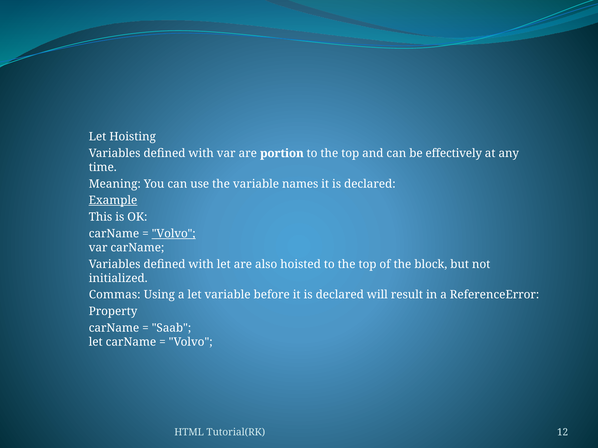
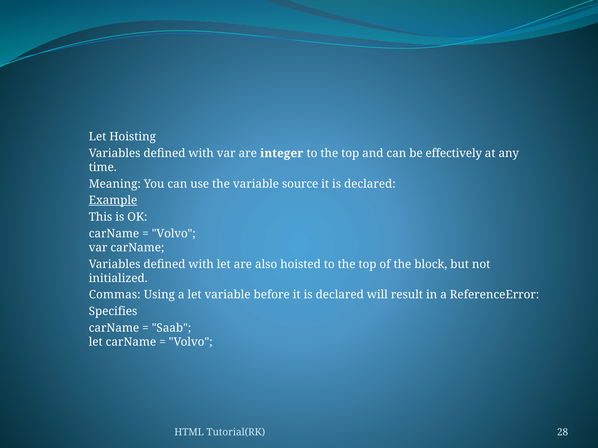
portion: portion -> integer (282, 154)
names: names -> source (300, 184)
Volvo underline: present -> none (174, 234)
Property: Property -> Specifies (113, 312)
12: 12 -> 28 (563, 433)
